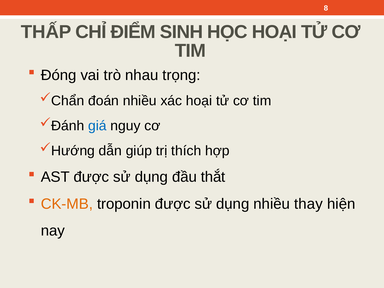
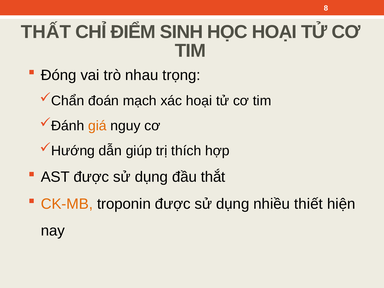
THẤP: THẤP -> THẤT (46, 32)
đoán nhiều: nhiều -> mạch (140, 101)
giá colour: blue -> orange (97, 126)
thay: thay -> thiết (308, 204)
